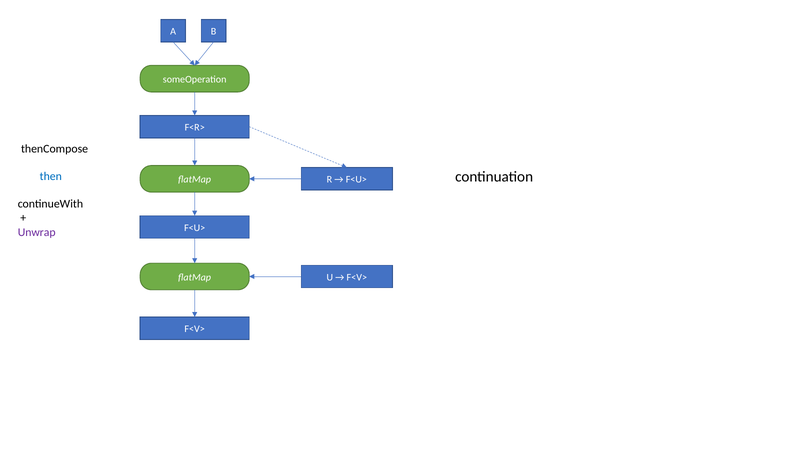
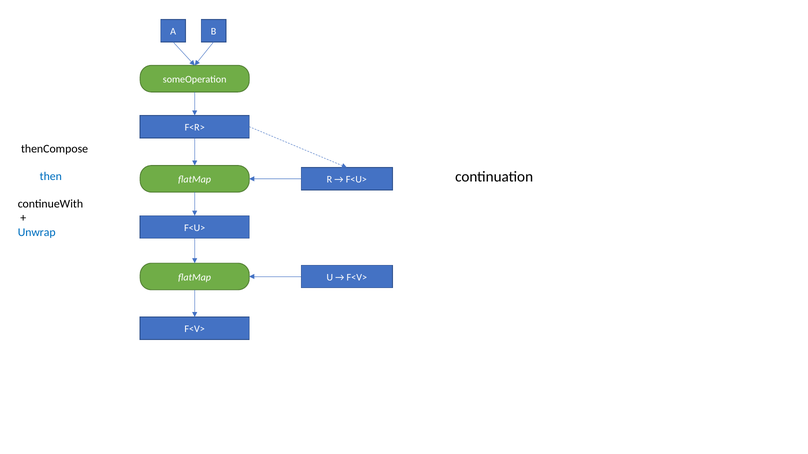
Unwrap colour: purple -> blue (37, 232)
